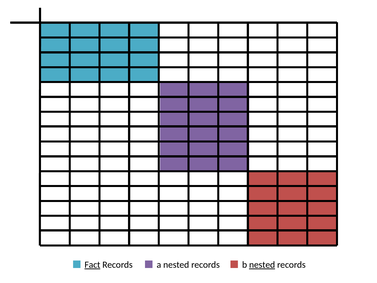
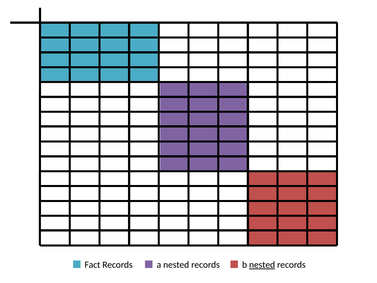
Fact underline: present -> none (92, 265)
